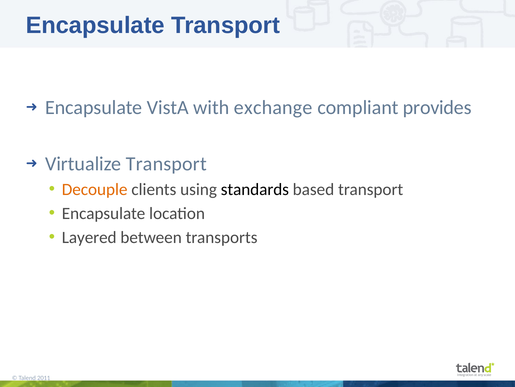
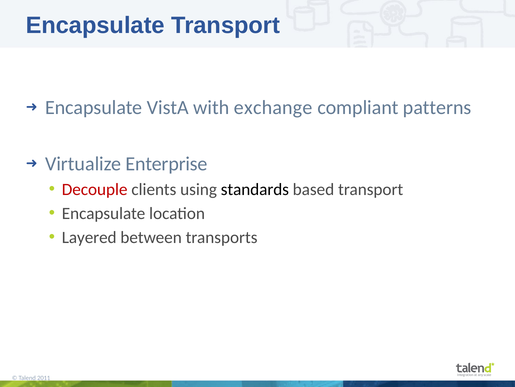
provides: provides -> patterns (437, 107)
Virtualize Transport: Transport -> Enterprise (167, 163)
Decouple colour: orange -> red (95, 189)
